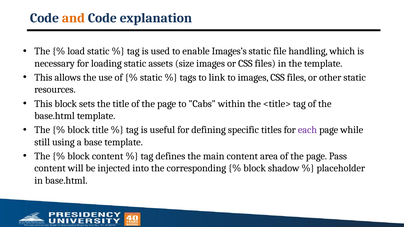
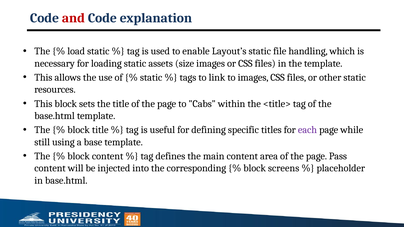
and colour: orange -> red (73, 18)
Images’s: Images’s -> Layout’s (229, 51)
shadow: shadow -> screens (284, 168)
